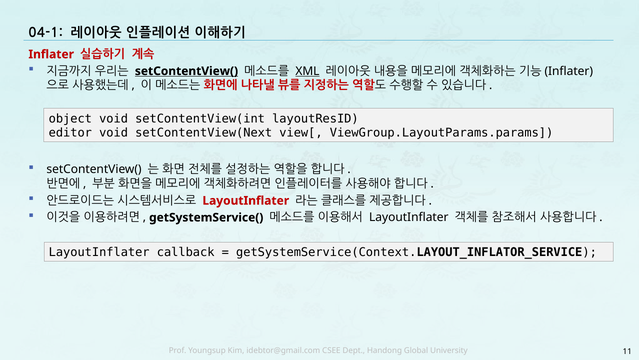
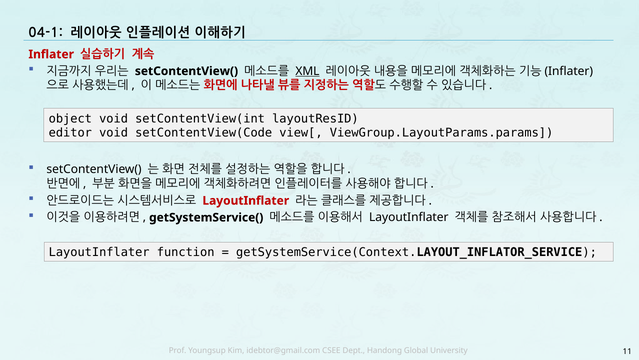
setContentView( underline: present -> none (186, 71)
setContentView(Next: setContentView(Next -> setContentView(Code (204, 133)
callback: callback -> function (186, 252)
